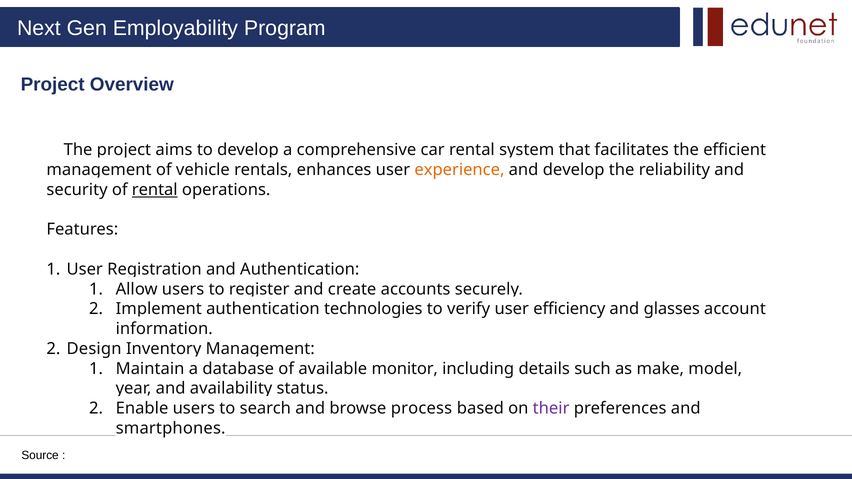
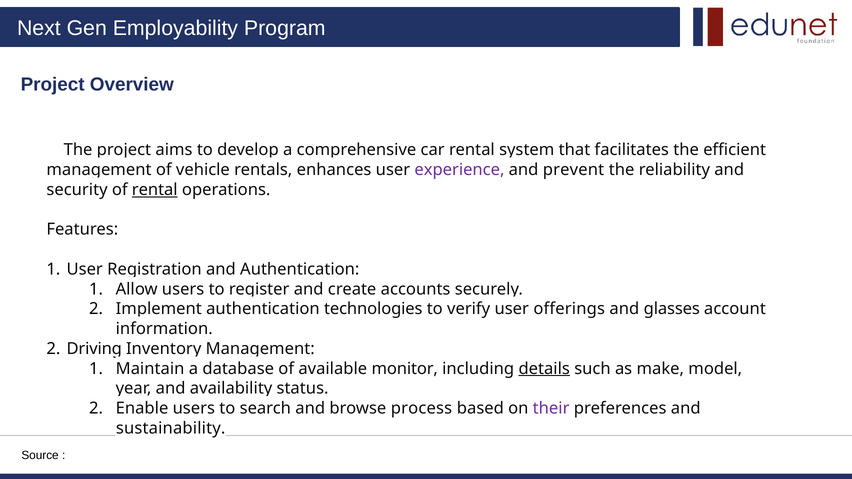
experience colour: orange -> purple (459, 170)
and develop: develop -> prevent (574, 170)
efficiency: efficiency -> offerings (569, 309)
Design: Design -> Driving (94, 349)
details underline: none -> present (544, 369)
smartphones: smartphones -> sustainability (171, 428)
